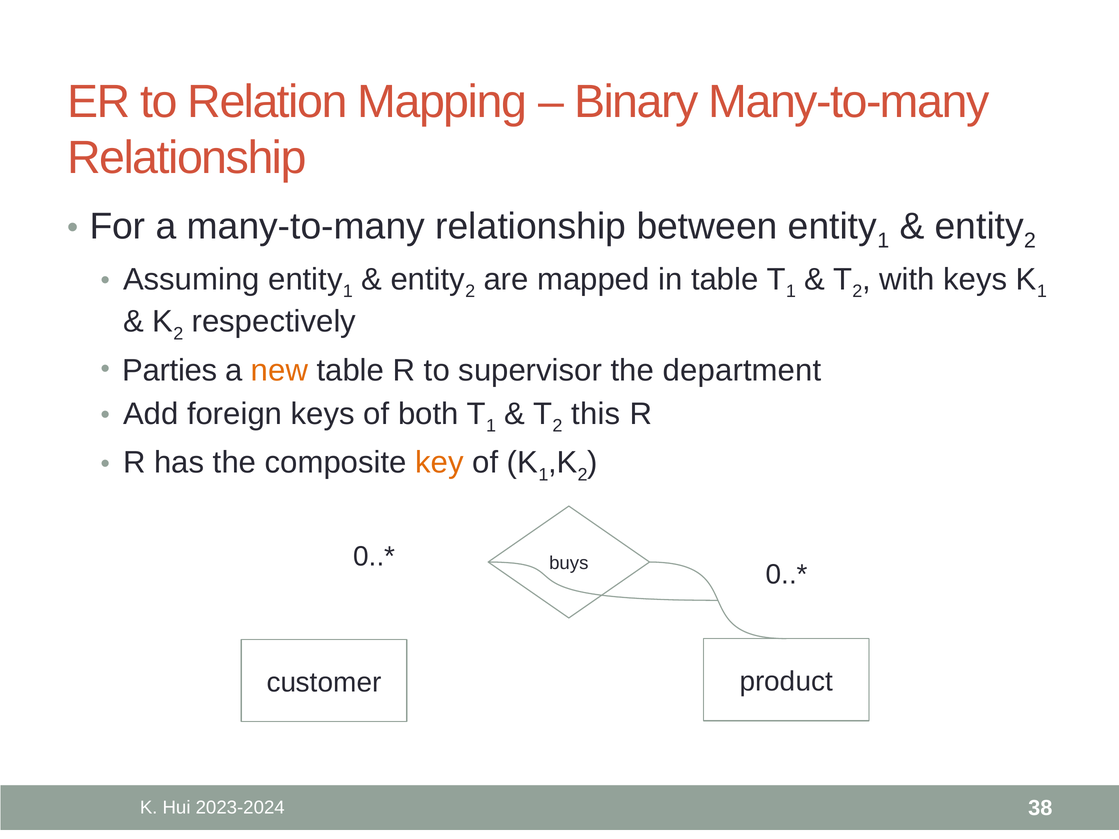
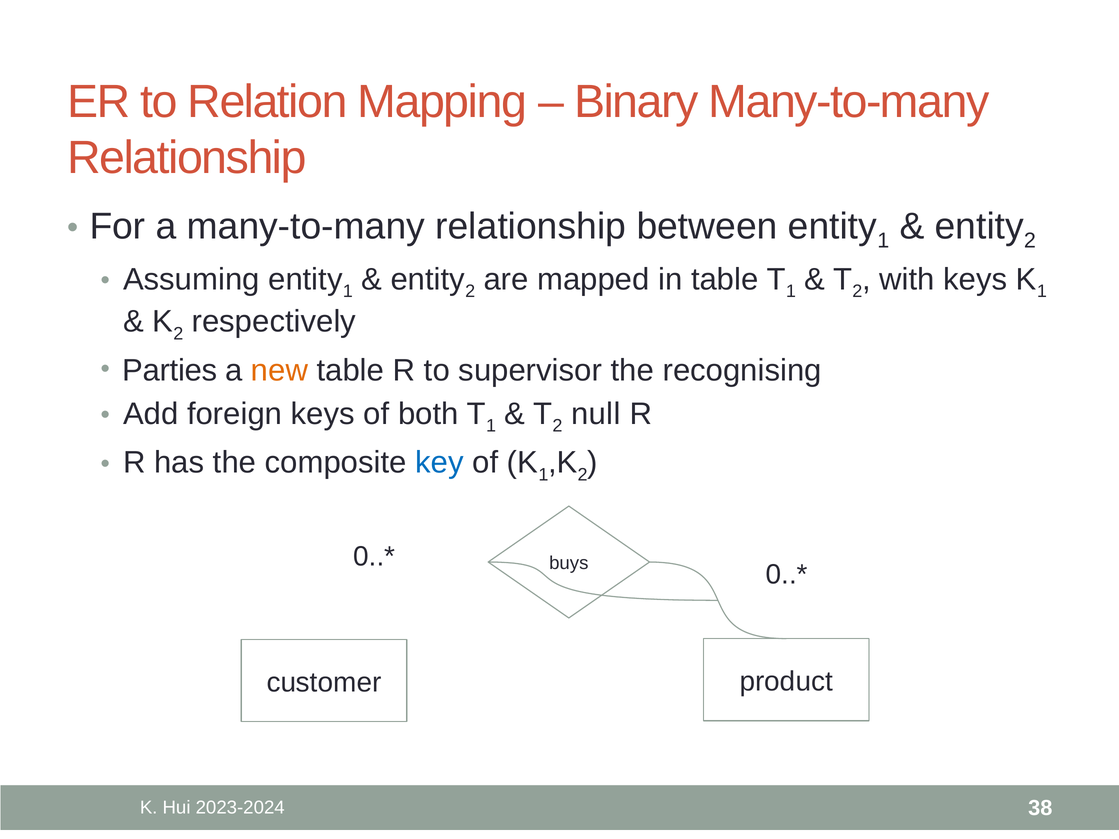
department: department -> recognising (742, 370)
this: this -> null (596, 414)
key colour: orange -> blue (440, 463)
